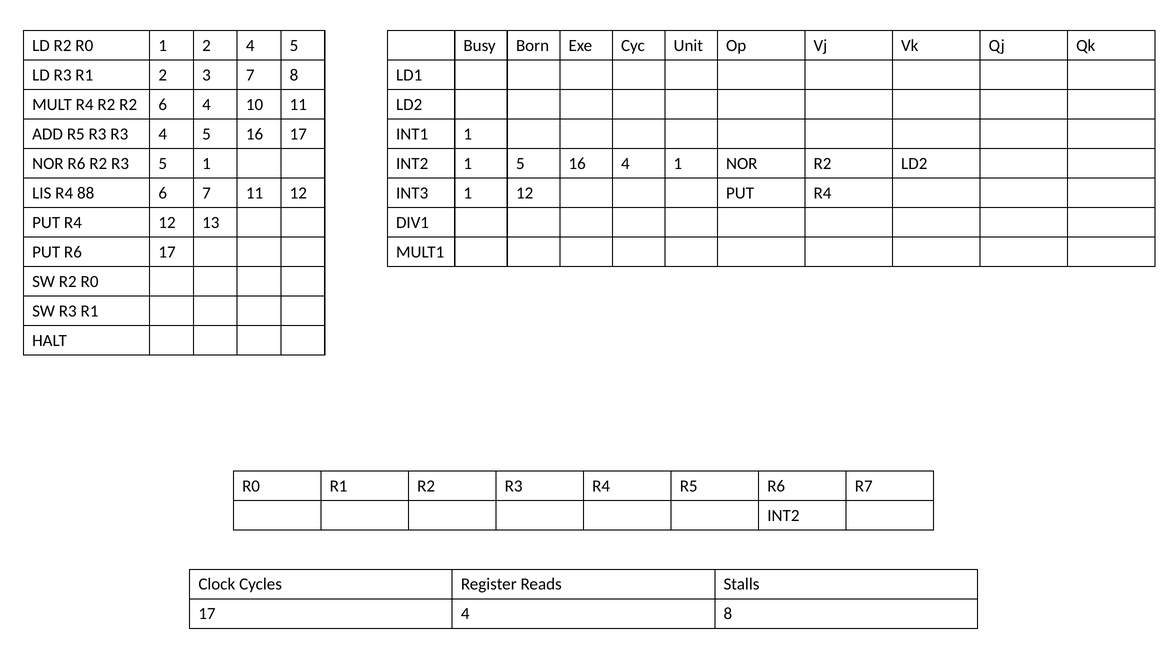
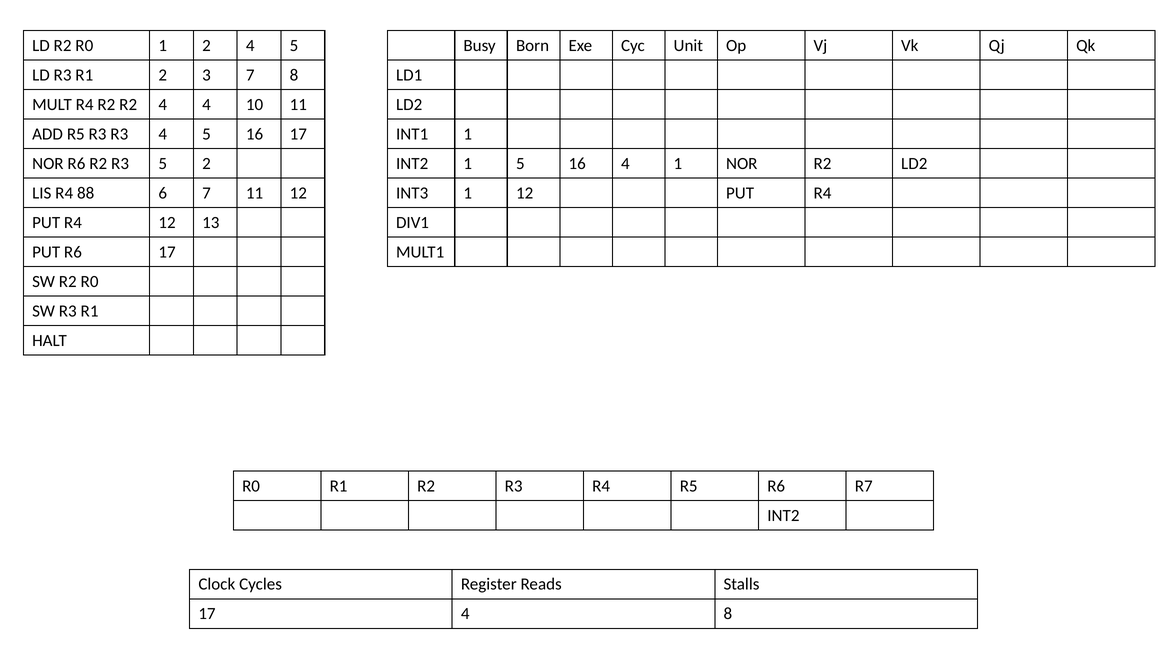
R2 6: 6 -> 4 (163, 104)
5 1: 1 -> 2 (207, 163)
